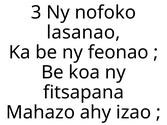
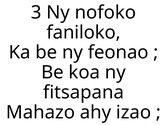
lasanao: lasanao -> faniloko (84, 32)
